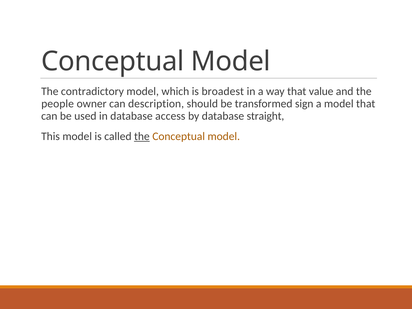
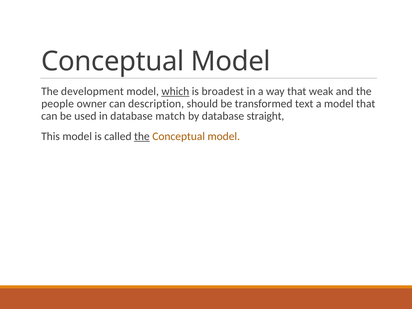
contradictory: contradictory -> development (92, 91)
which underline: none -> present (175, 91)
value: value -> weak (321, 91)
sign: sign -> text (304, 104)
access: access -> match (170, 116)
